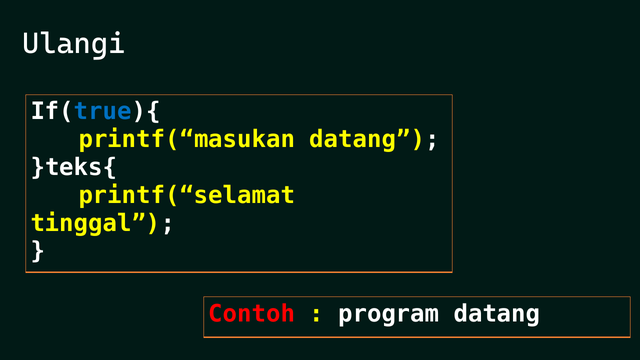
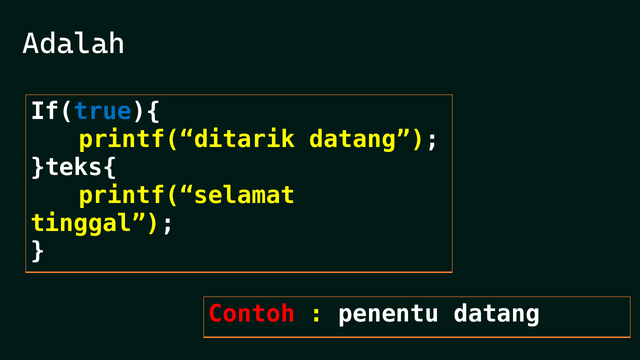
Ulangi: Ulangi -> Adalah (74, 43)
printf(“masukan: printf(“masukan -> printf(“ditarik (187, 139)
program: program -> penentu (389, 314)
